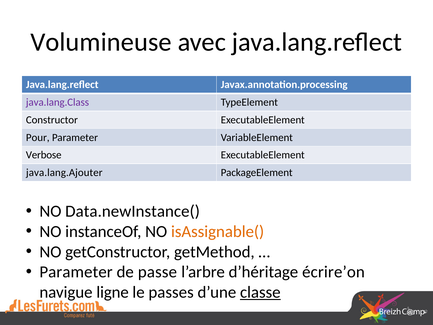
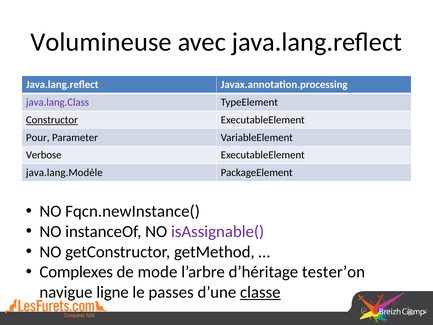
Constructor underline: none -> present (52, 120)
java.lang.Ajouter: java.lang.Ajouter -> java.lang.Modèle (64, 172)
Data.newInstance(: Data.newInstance( -> Fqcn.newInstance( (133, 211)
isAssignable( colour: orange -> purple (218, 231)
Parameter: Parameter -> Complexes (76, 272)
passe: passe -> mode (157, 272)
écrire’on: écrire’on -> tester’on (334, 272)
